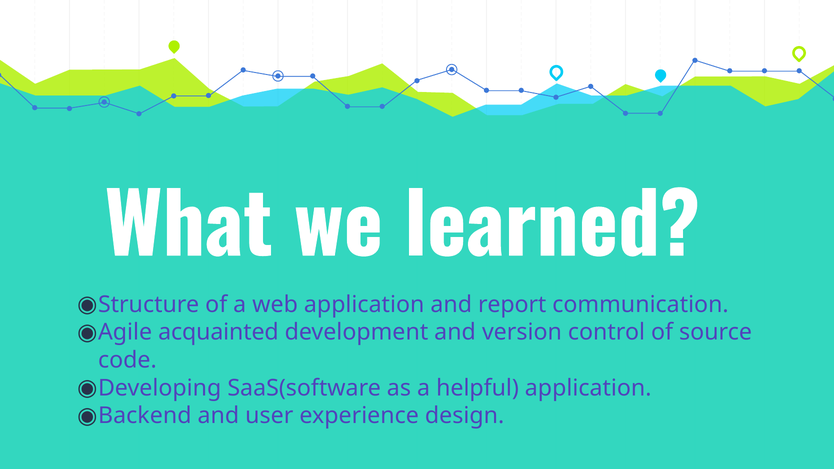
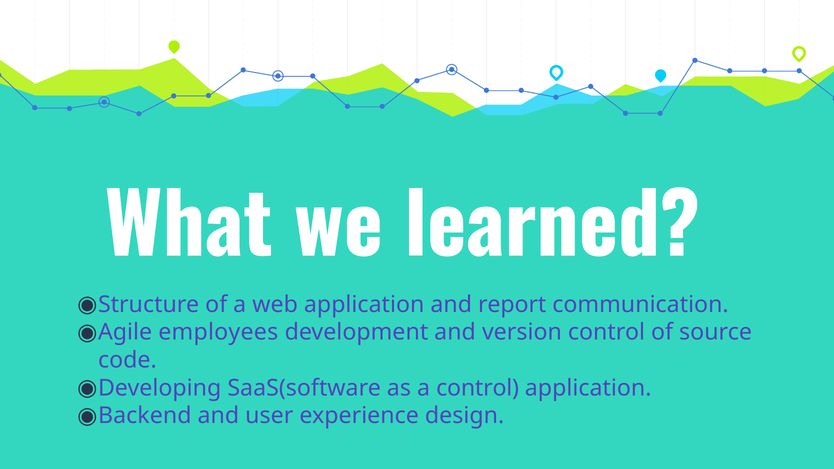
acquainted: acquainted -> employees (218, 332)
a helpful: helpful -> control (478, 388)
